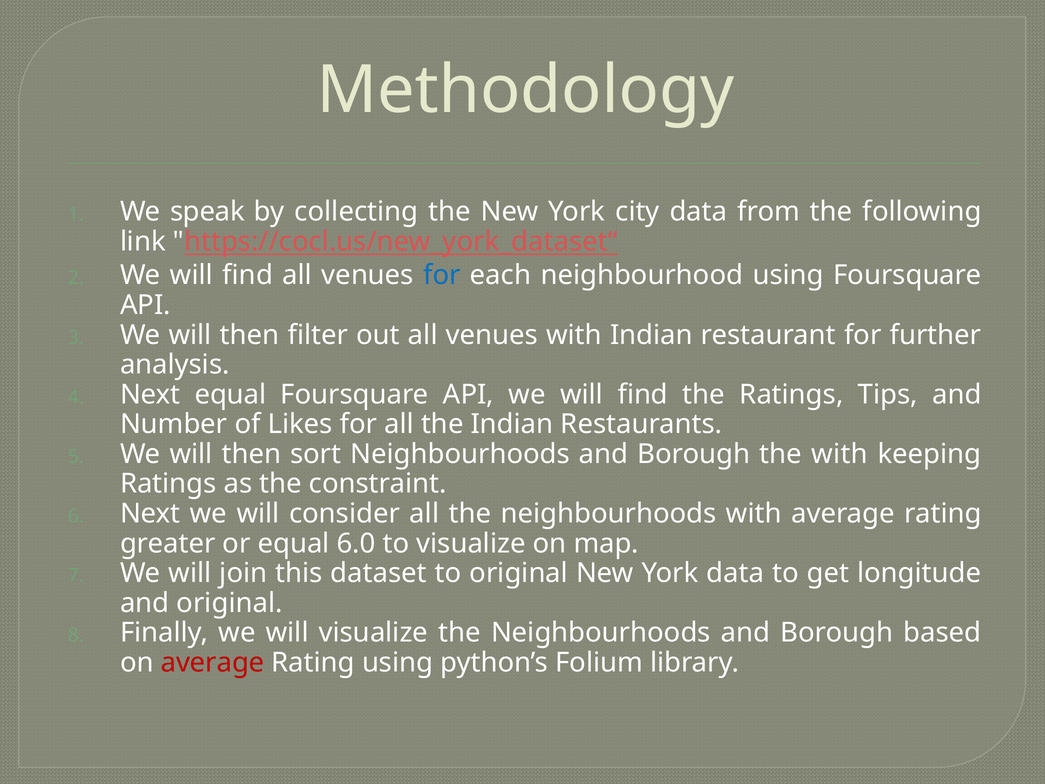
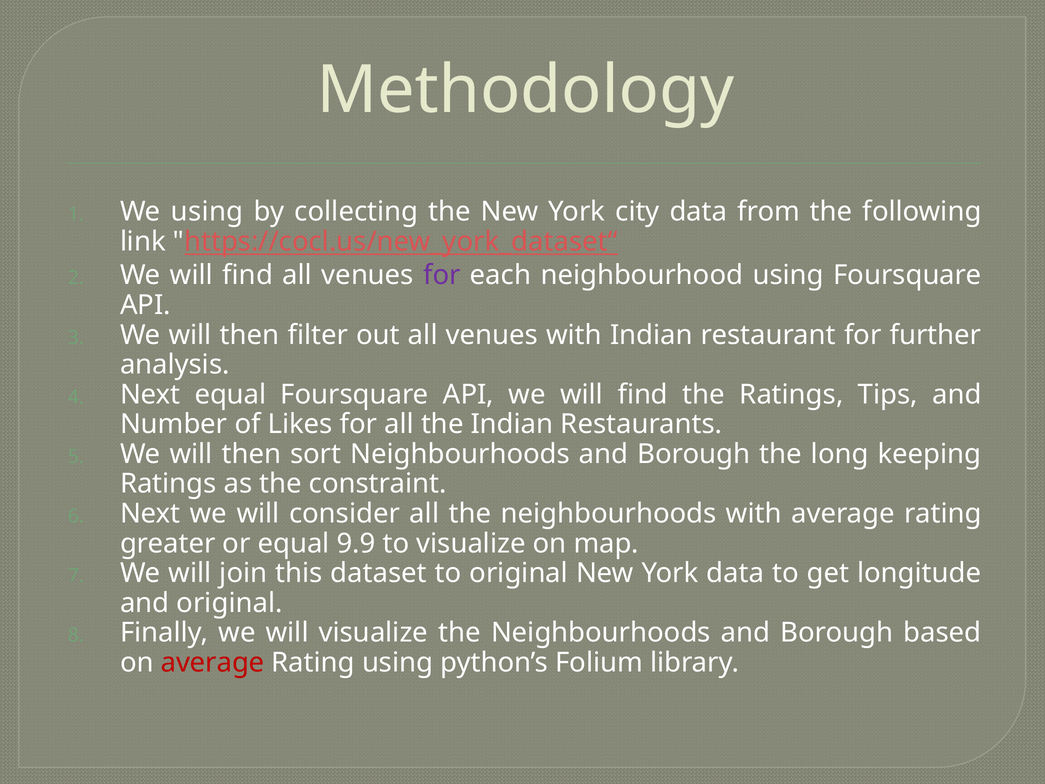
We speak: speak -> using (207, 212)
for colour: blue -> purple (442, 275)
the with: with -> long (840, 454)
6.0: 6.0 -> 9.9 (356, 543)
